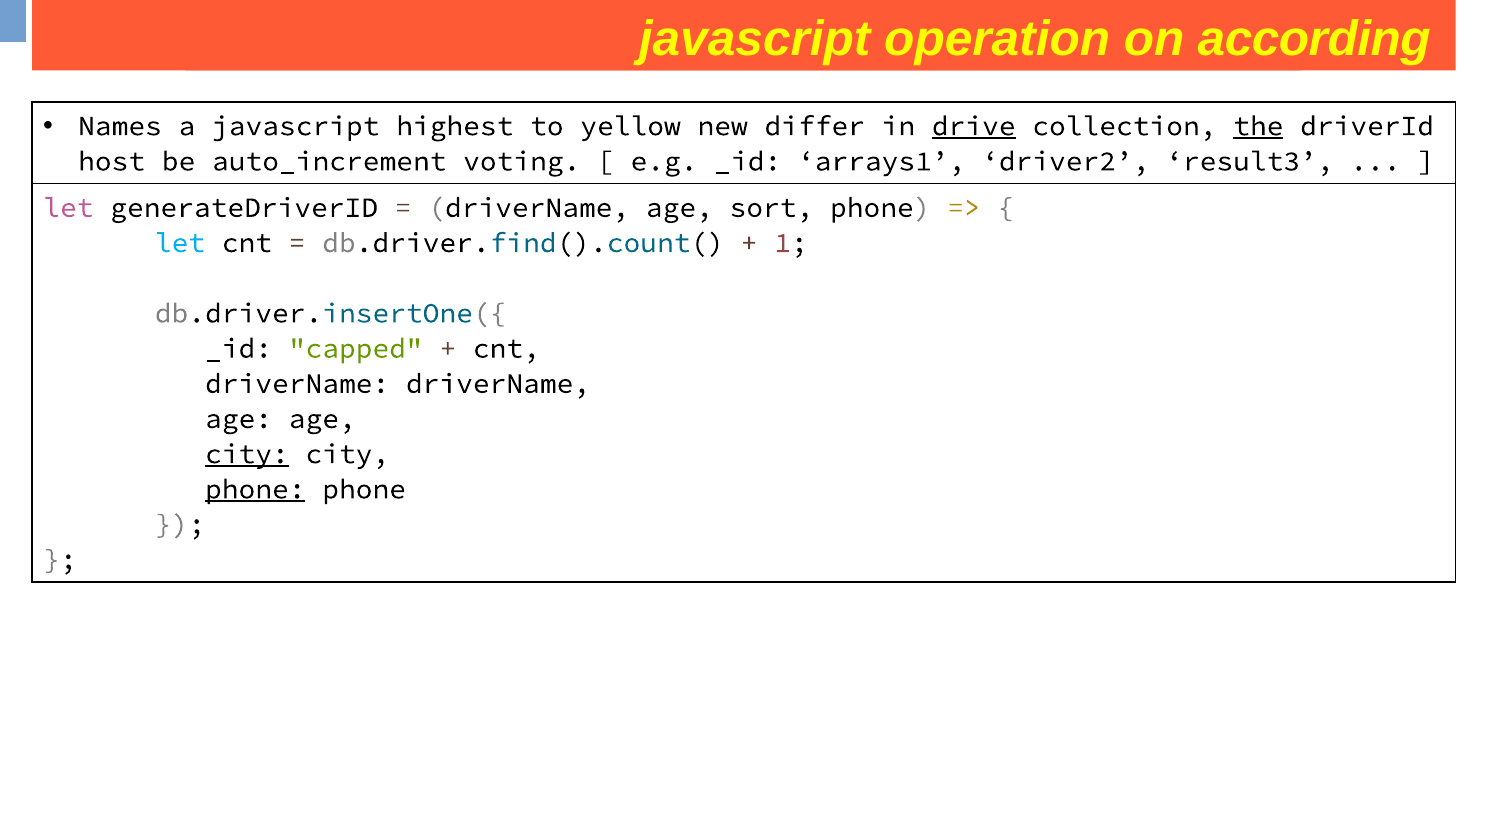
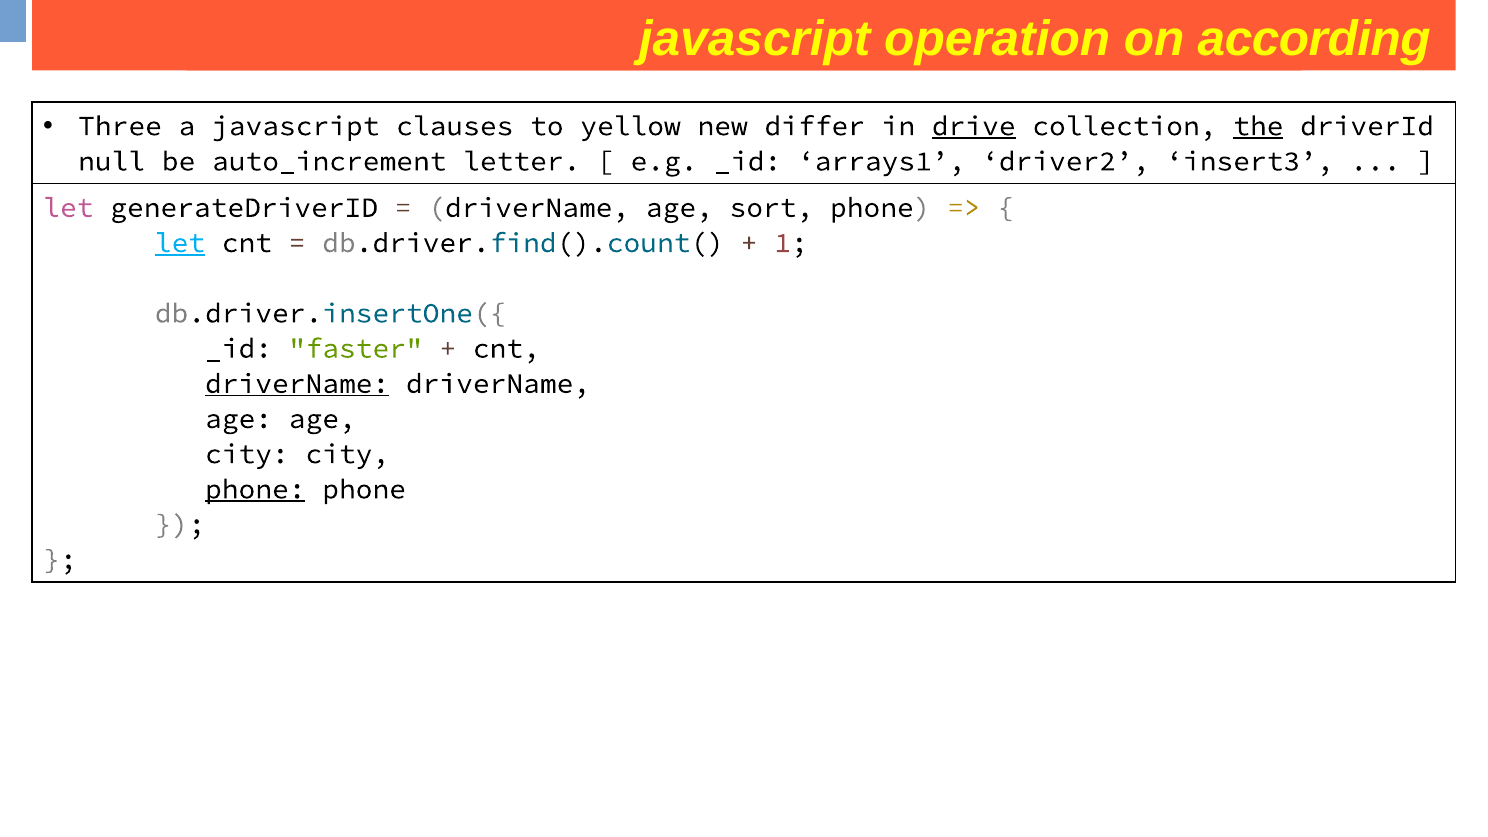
Names: Names -> Three (120, 126)
highest: highest -> clauses (455, 126)
host: host -> null (112, 161)
voting: voting -> letter (522, 161)
result3: result3 -> insert3 (1250, 161)
let underline: none -> present (180, 243)
capped: capped -> faster (356, 348)
driverName underline: none -> present (297, 384)
city underline: present -> none (247, 454)
